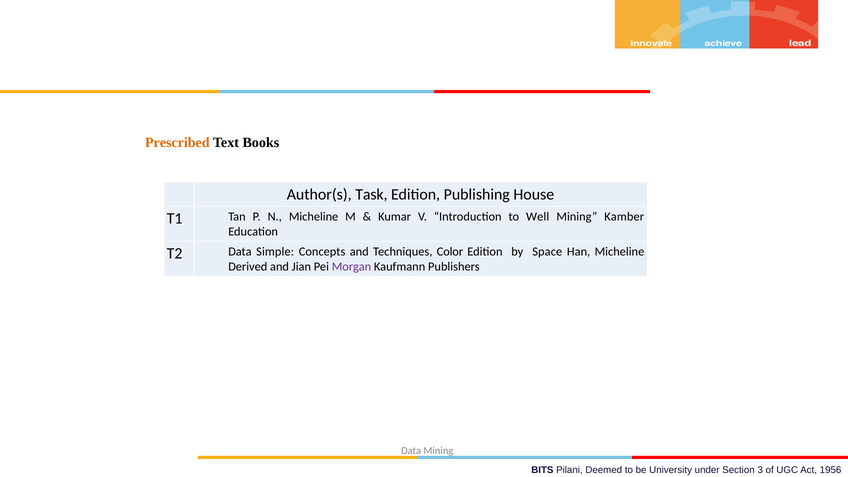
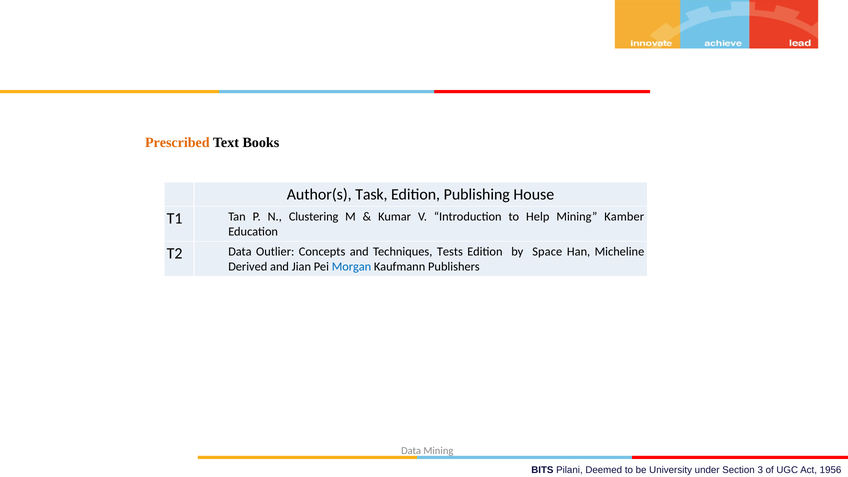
N Micheline: Micheline -> Clustering (314, 216)
Well: Well -> Help (538, 216)
Simple: Simple -> Outlier (275, 251)
Color: Color -> Tests (450, 251)
Morgan colour: purple -> blue (352, 266)
